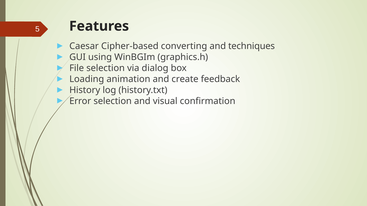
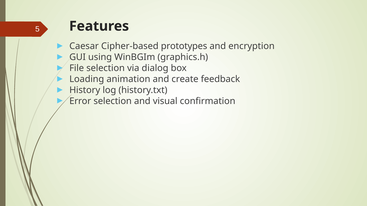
converting: converting -> prototypes (184, 46)
techniques: techniques -> encryption (252, 46)
